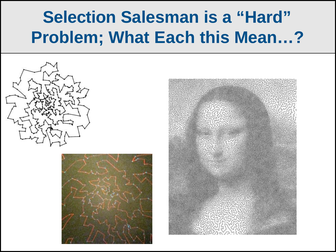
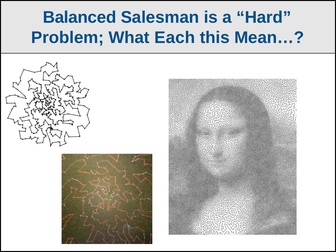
Selection: Selection -> Balanced (80, 17)
